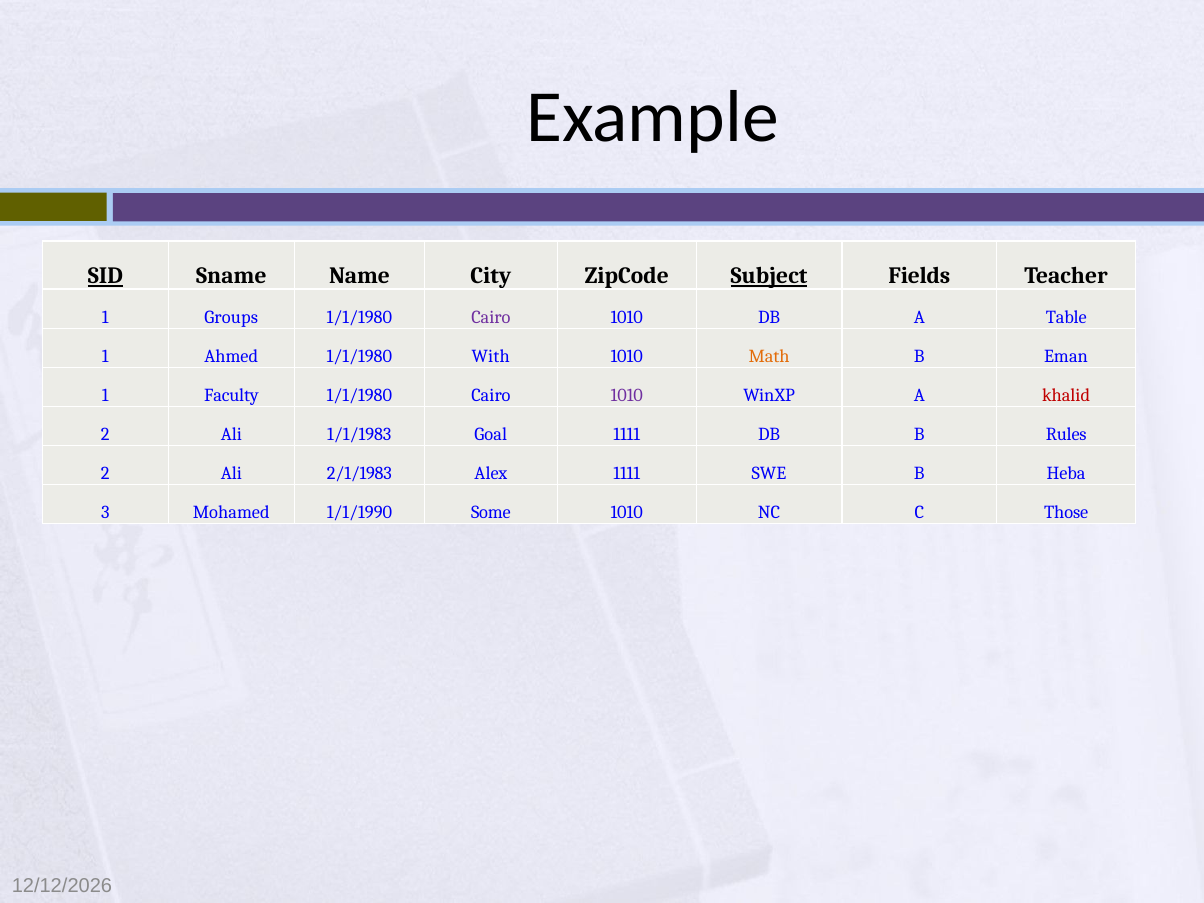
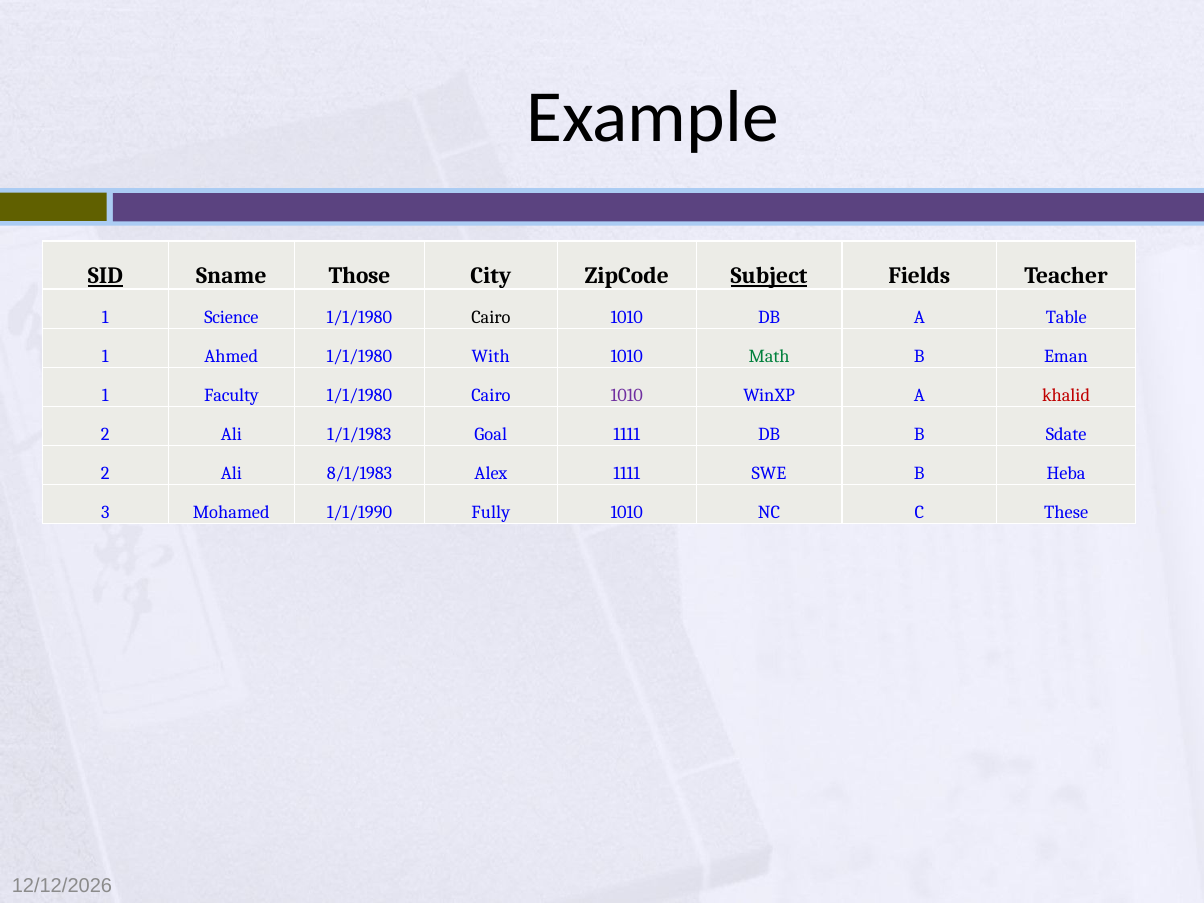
Name: Name -> Those (360, 276)
Groups: Groups -> Science (231, 318)
Cairo colour: purple -> black (491, 318)
Math colour: orange -> green (769, 357)
Rules: Rules -> Sdate (1066, 435)
2/1/1983: 2/1/1983 -> 8/1/1983 (359, 474)
Some: Some -> Fully (491, 513)
Those: Those -> These (1066, 513)
